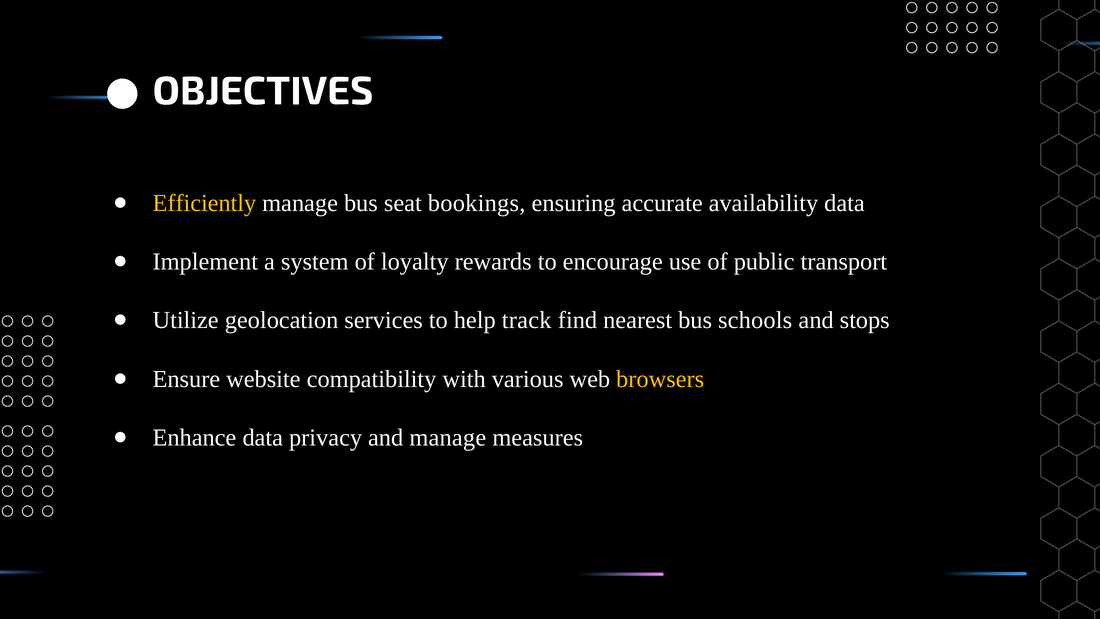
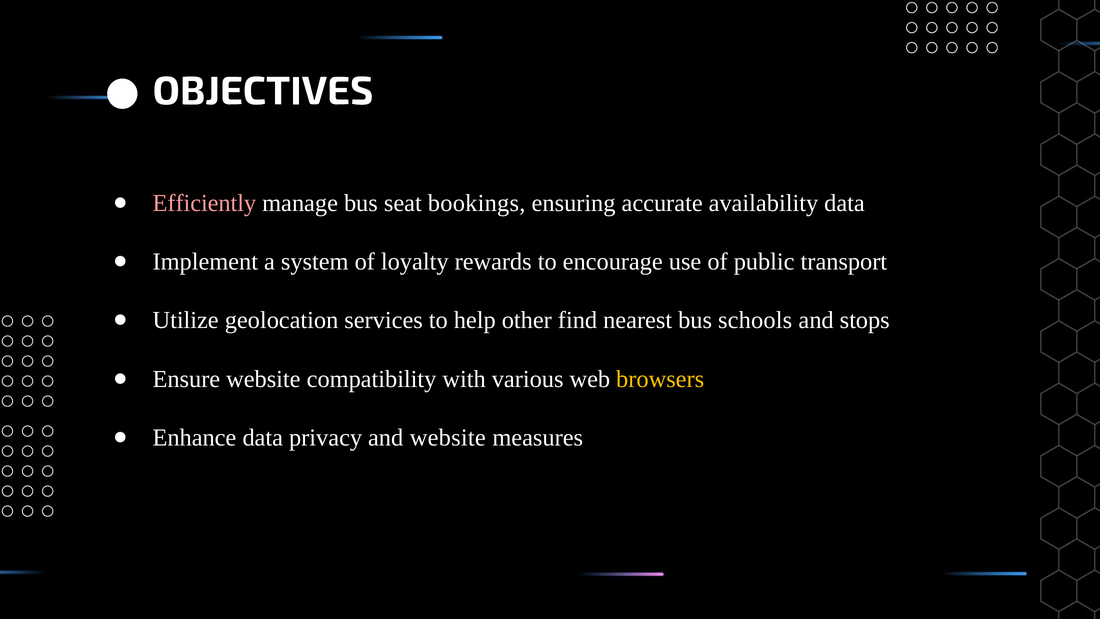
Efficiently colour: yellow -> pink (204, 203)
track: track -> other (527, 320)
and manage: manage -> website (448, 437)
